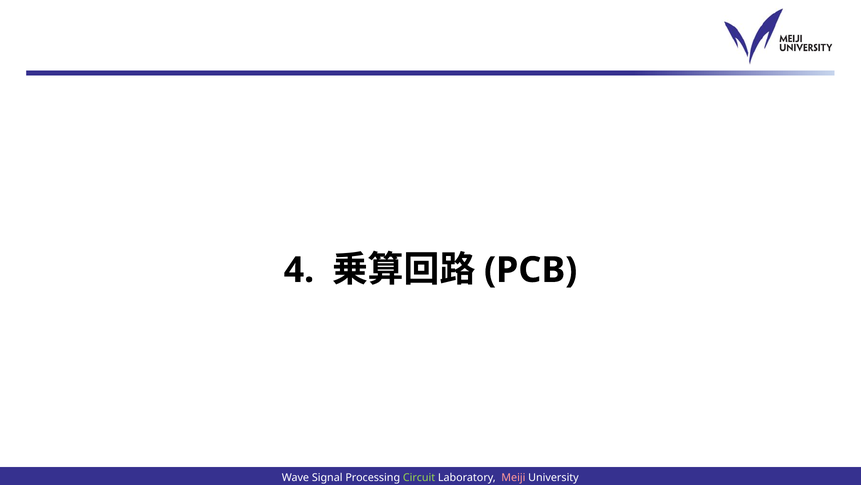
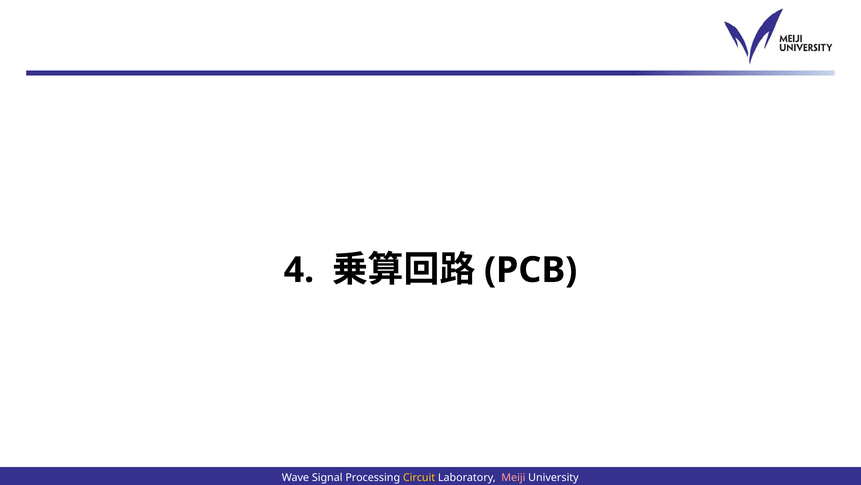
Circuit colour: light green -> yellow (419, 477)
